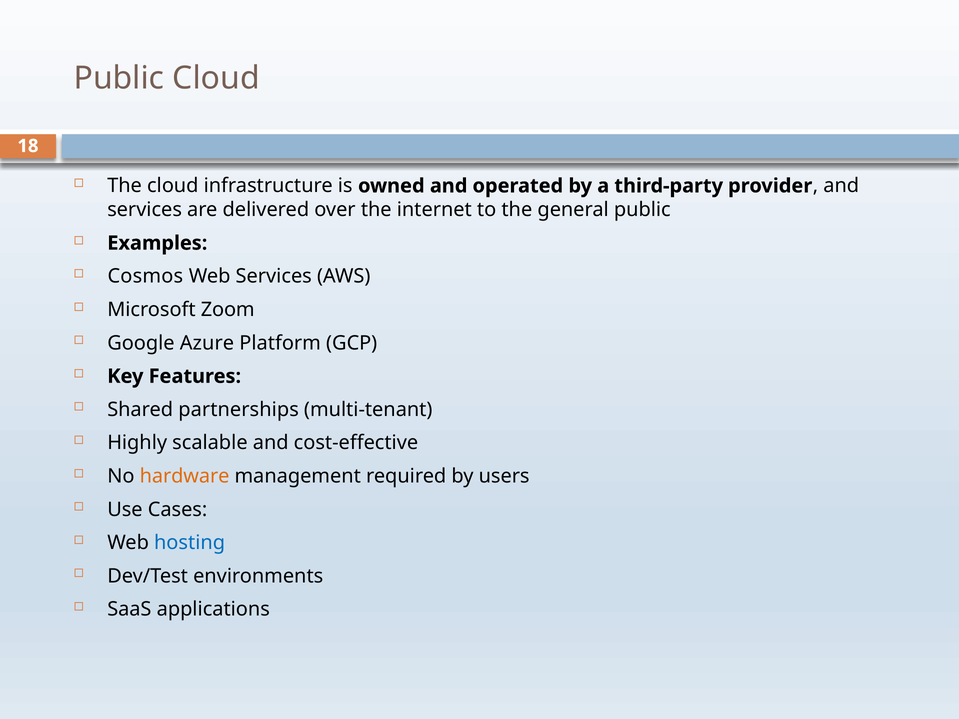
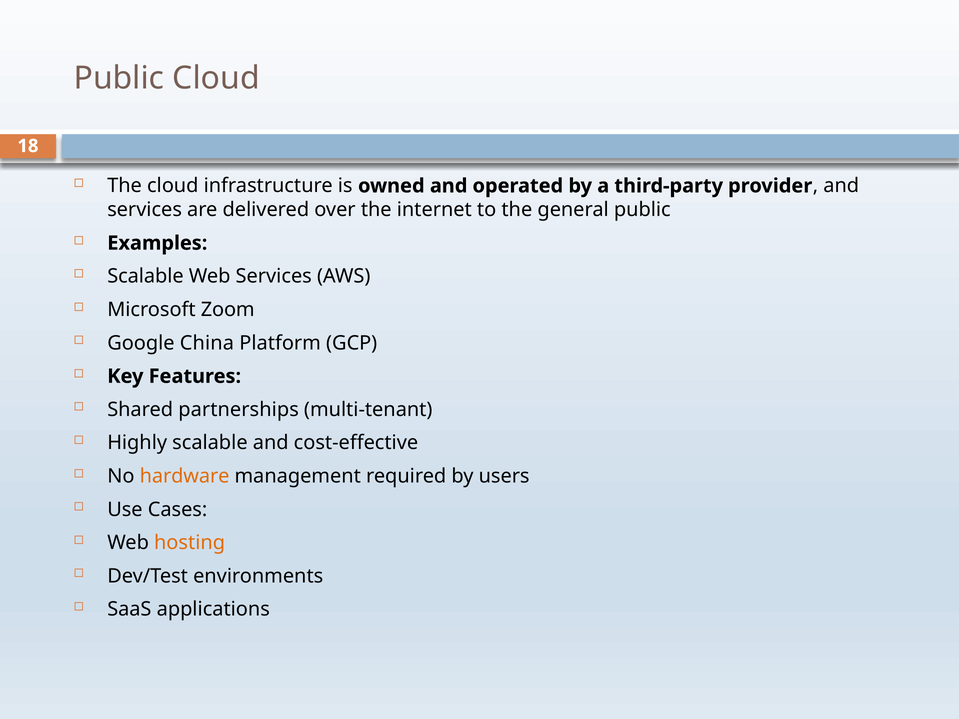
Cosmos: Cosmos -> Scalable (145, 277)
Azure: Azure -> China (207, 343)
hosting colour: blue -> orange (190, 543)
